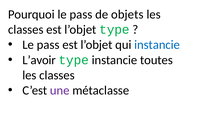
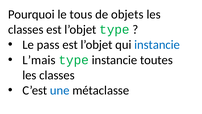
Pourquoi le pass: pass -> tous (81, 14)
L’avoir: L’avoir -> L’mais (39, 60)
une colour: purple -> blue (60, 90)
